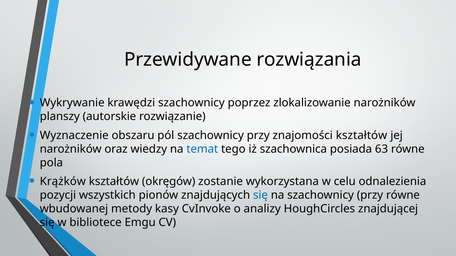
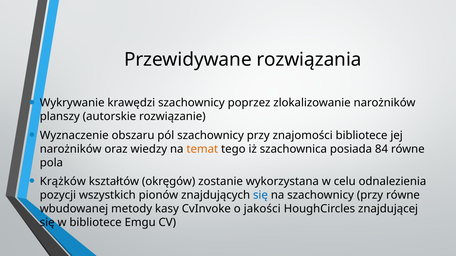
znajomości kształtów: kształtów -> bibliotece (362, 136)
temat colour: blue -> orange (202, 149)
63: 63 -> 84 (382, 149)
analizy: analizy -> jakości (262, 209)
